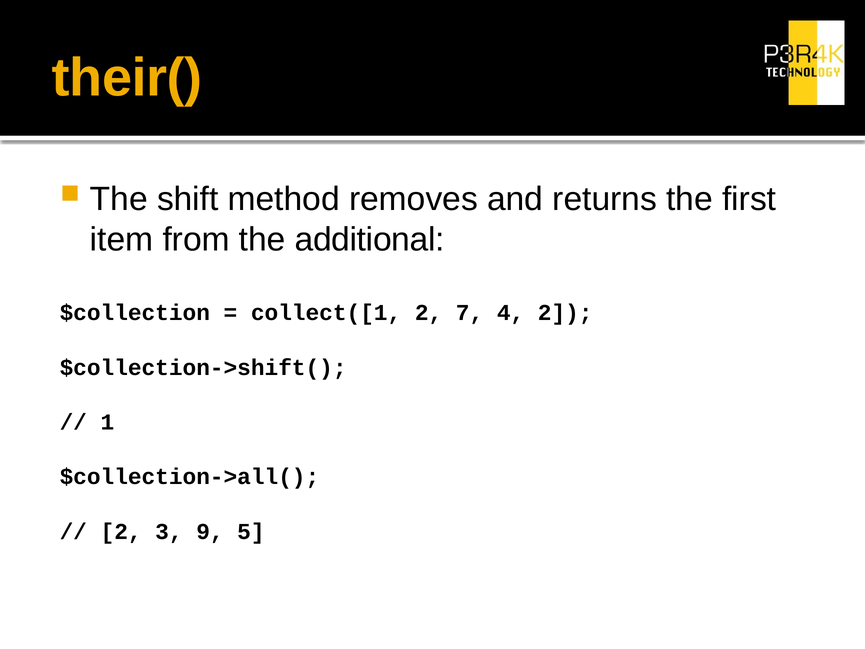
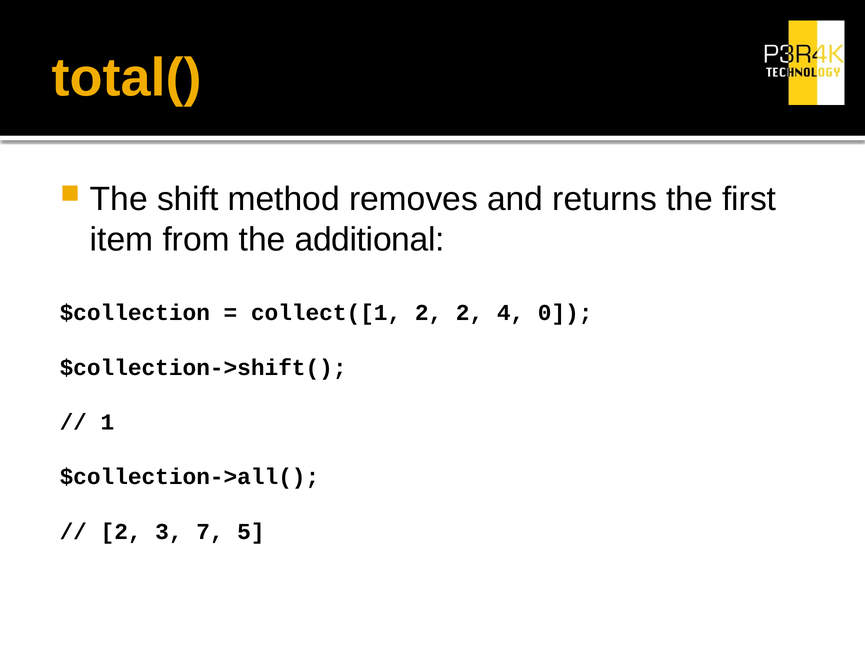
their(: their( -> total( (127, 78)
2 7: 7 -> 2 (470, 313)
4 2: 2 -> 0 (565, 313)
9: 9 -> 7 (210, 531)
